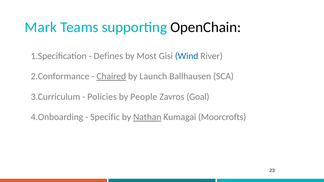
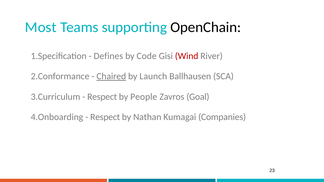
Mark: Mark -> Most (41, 27)
Most: Most -> Code (147, 56)
Wind colour: blue -> red (187, 56)
Policies: Policies -> Respect (102, 97)
Specific: Specific -> Respect (105, 117)
Nathan underline: present -> none (147, 117)
Moorcrofts: Moorcrofts -> Companies (222, 117)
